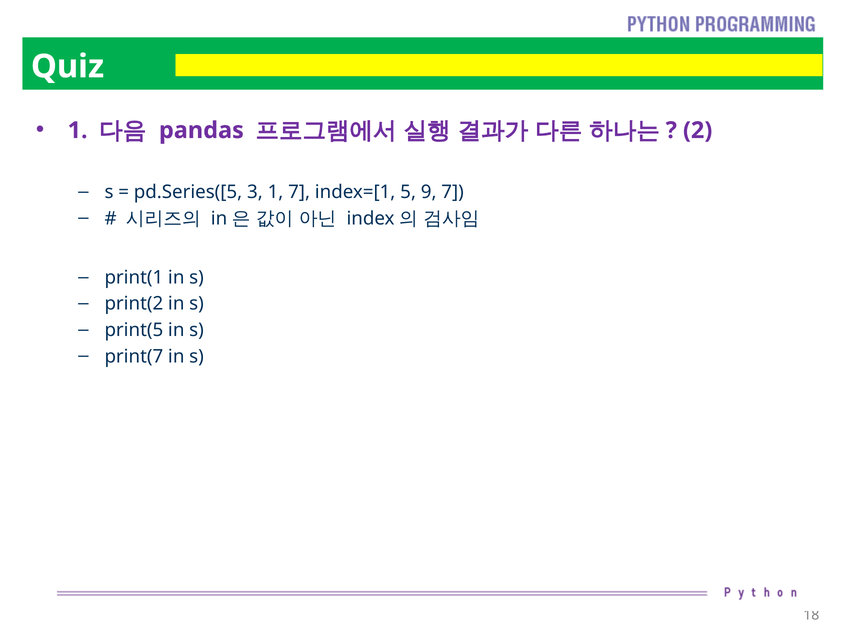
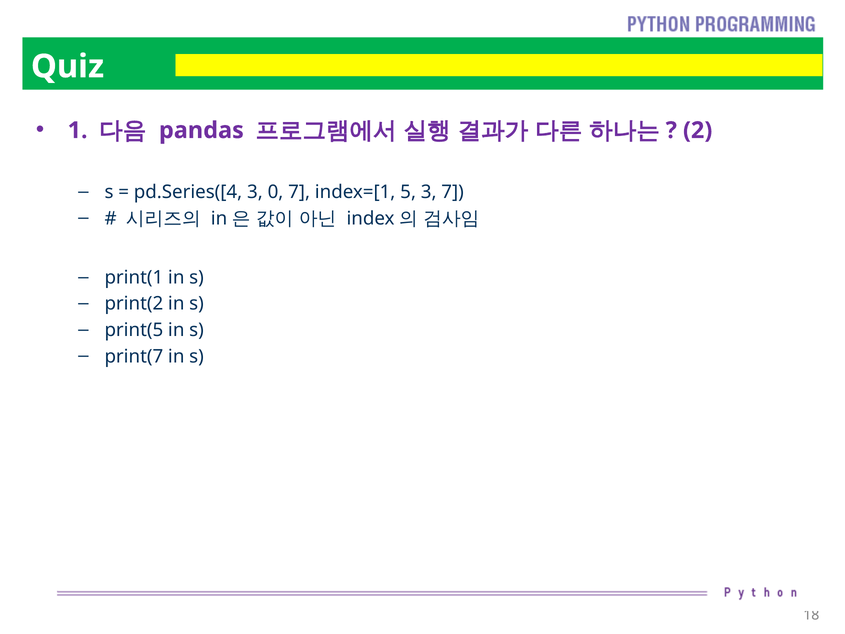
pd.Series([5: pd.Series([5 -> pd.Series([4 (188, 192)
3 1: 1 -> 0 (276, 192)
5 9: 9 -> 3 (429, 192)
